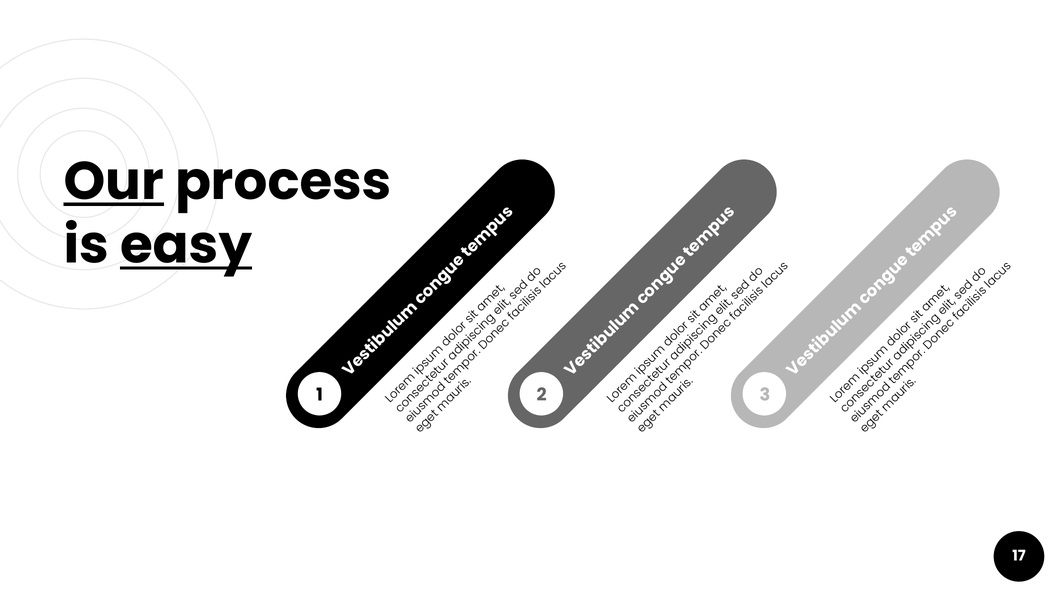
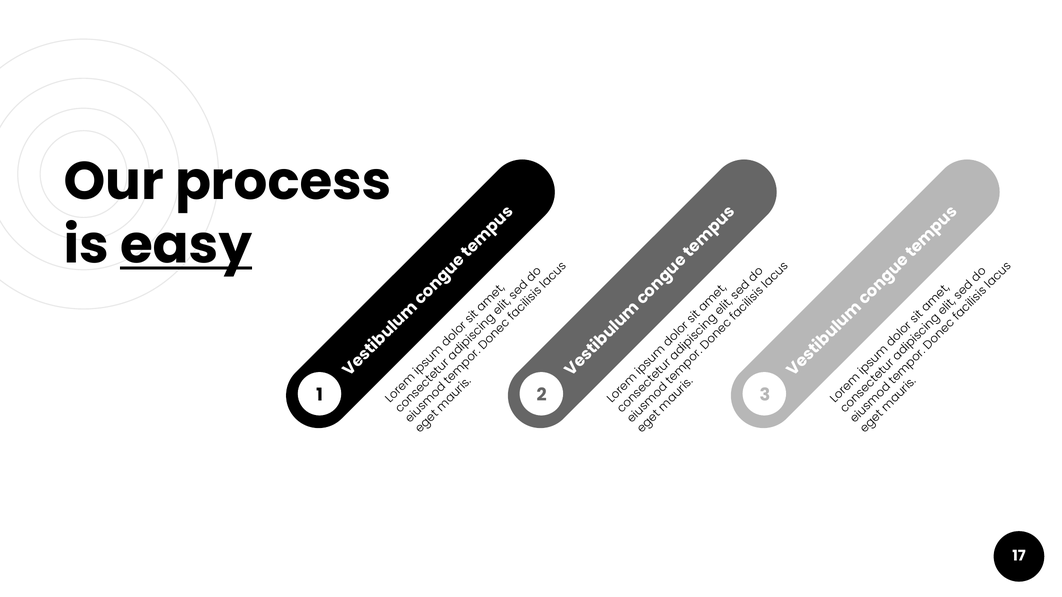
Our underline: present -> none (114, 182)
